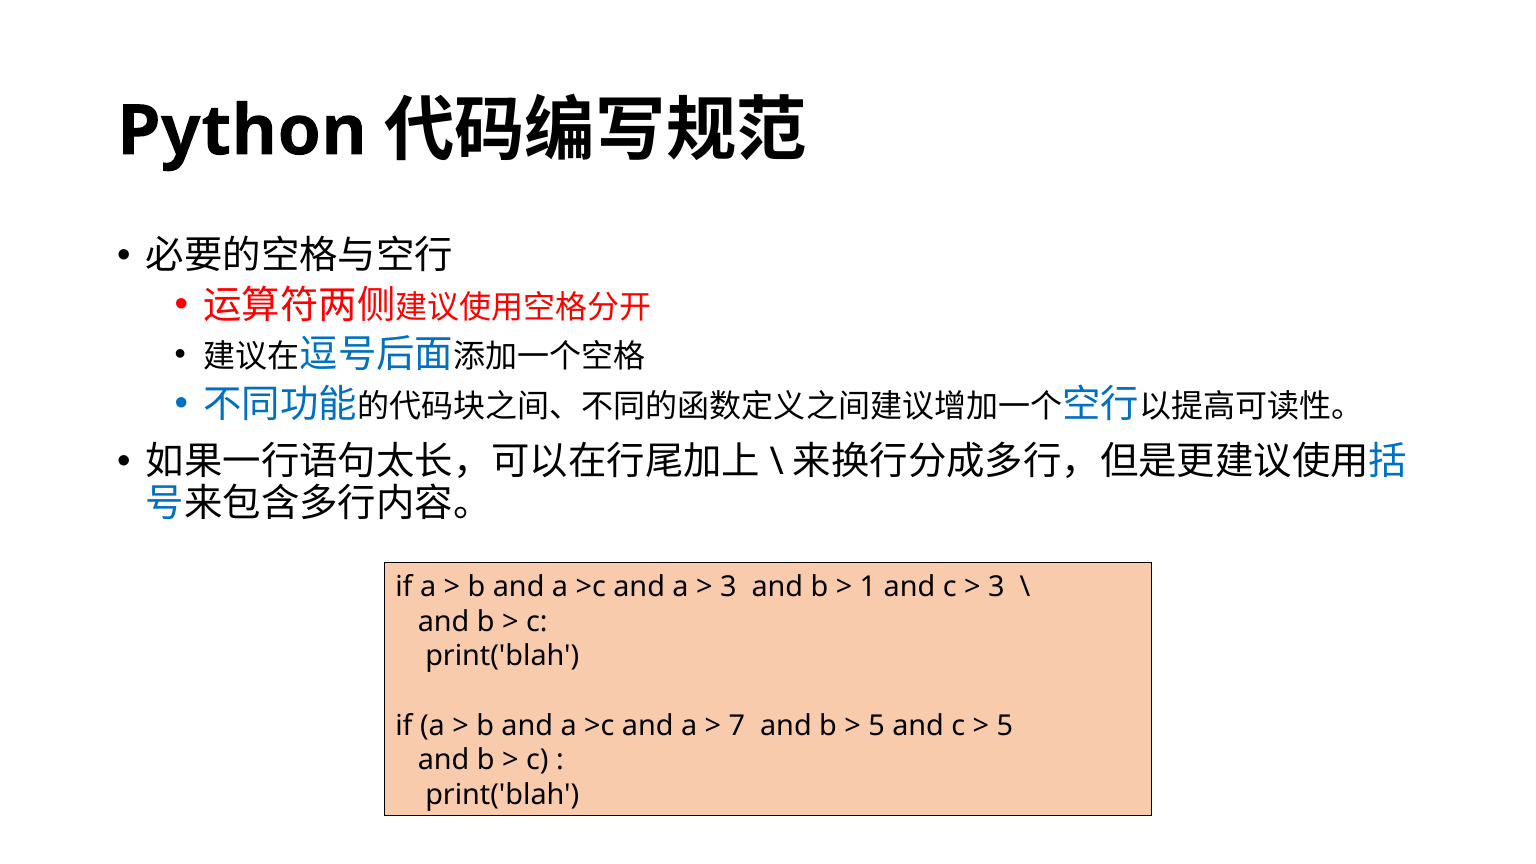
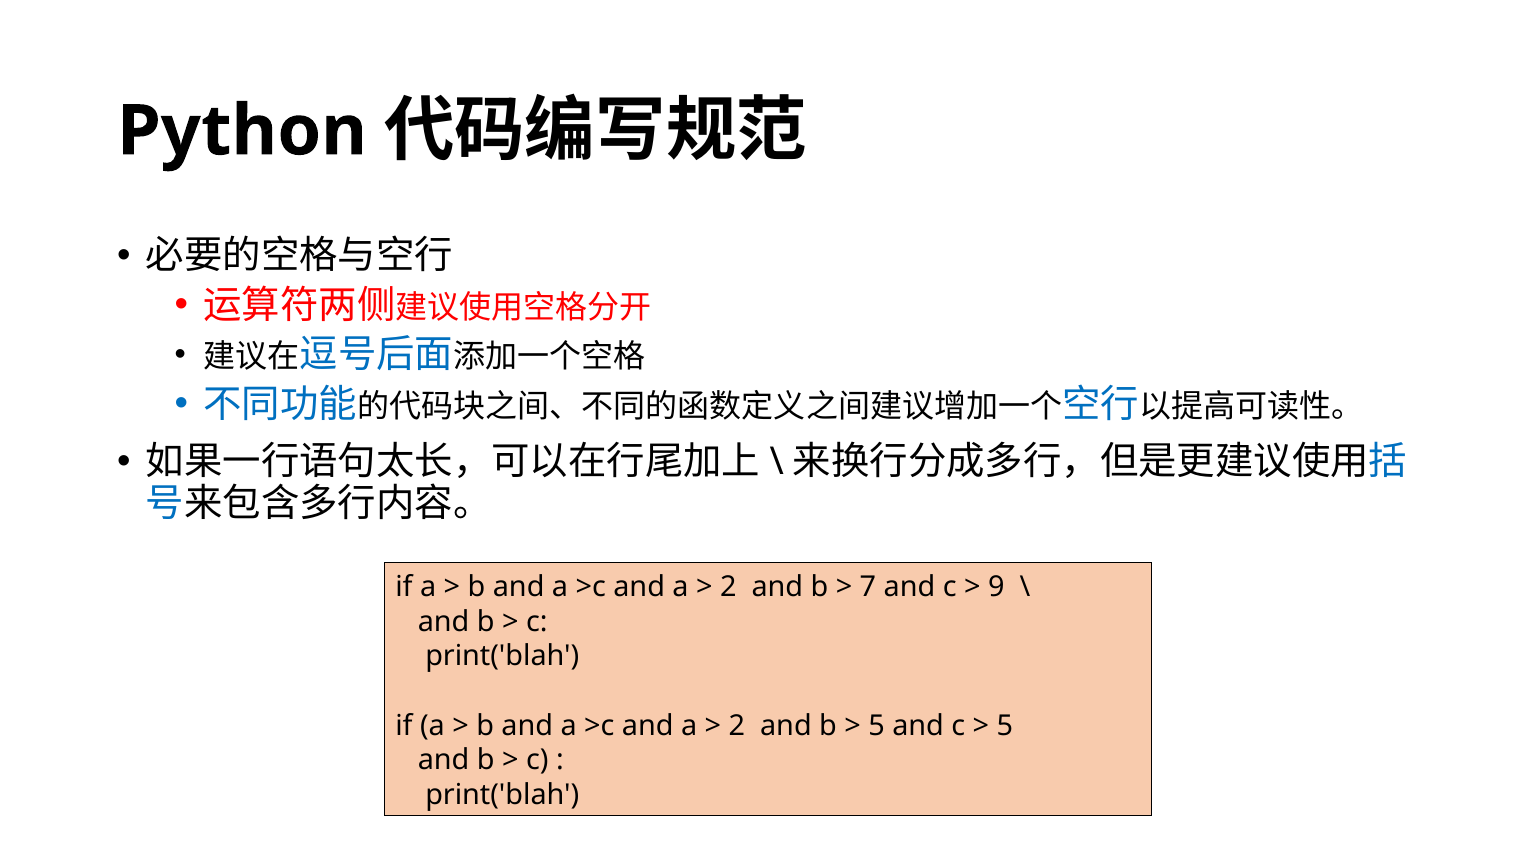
3: 3 -> 2 (728, 587)
1: 1 -> 7 (868, 587)
3: 3 -> 9 (996, 587)
7: 7 -> 2 (737, 726)
